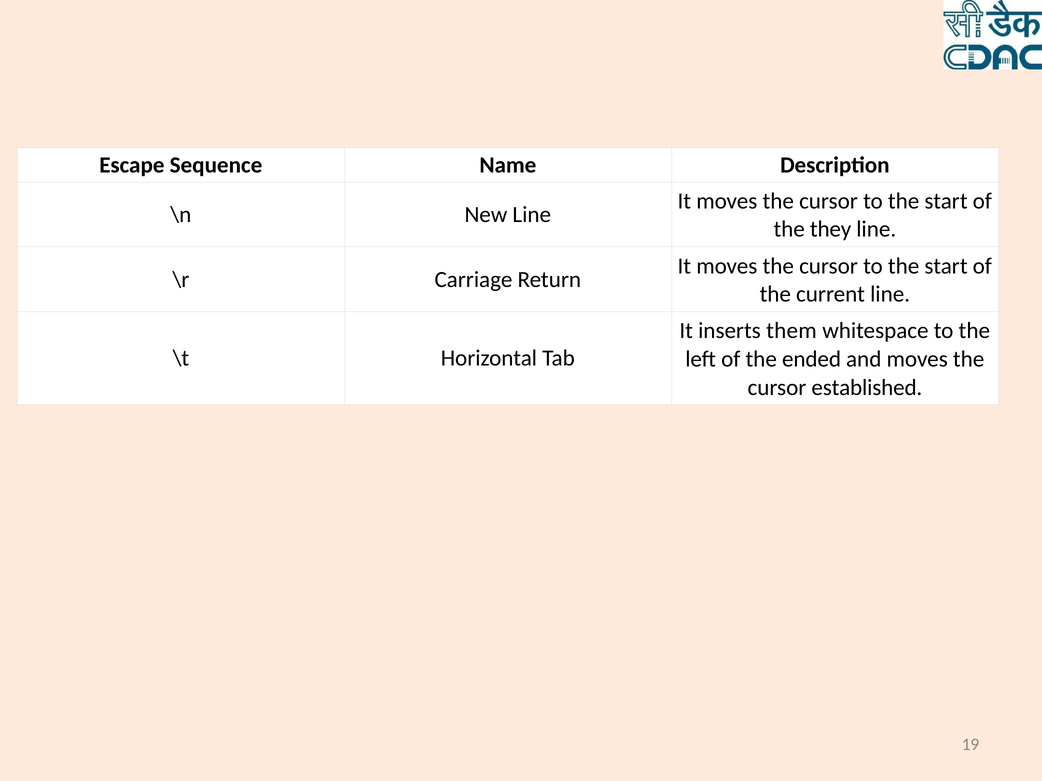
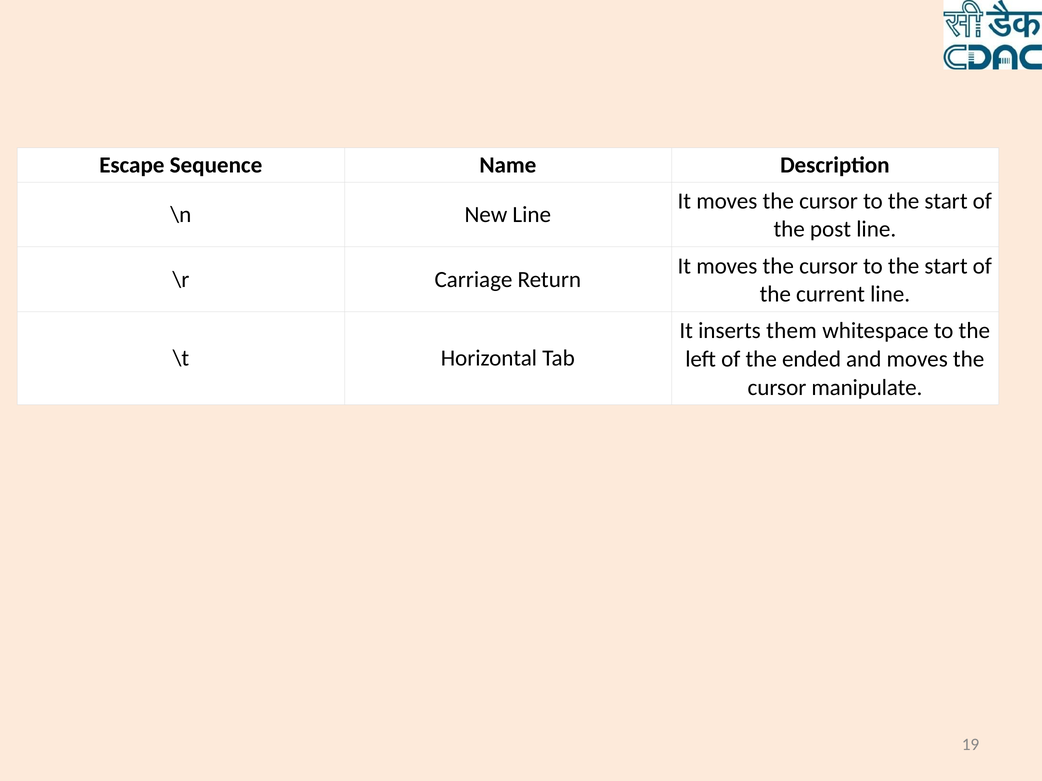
they: they -> post (831, 229)
established: established -> manipulate (867, 388)
